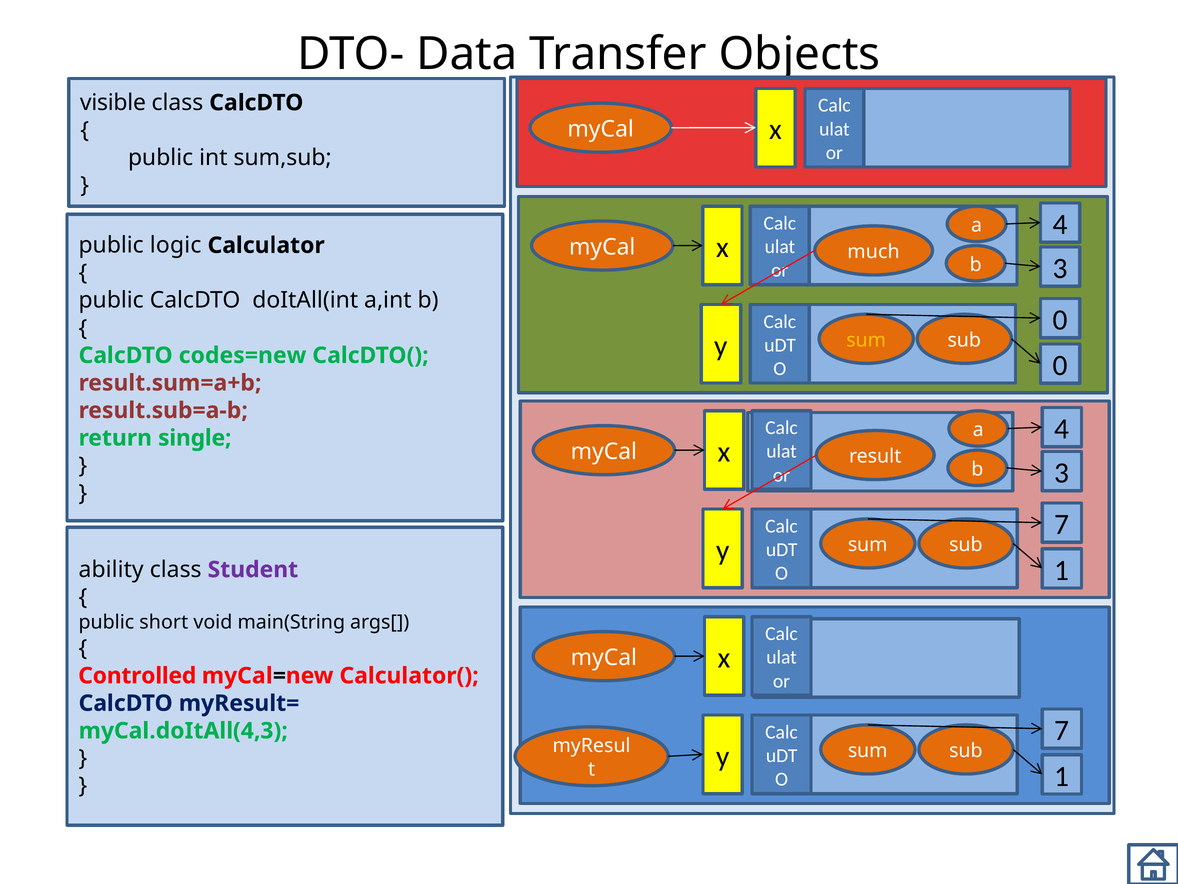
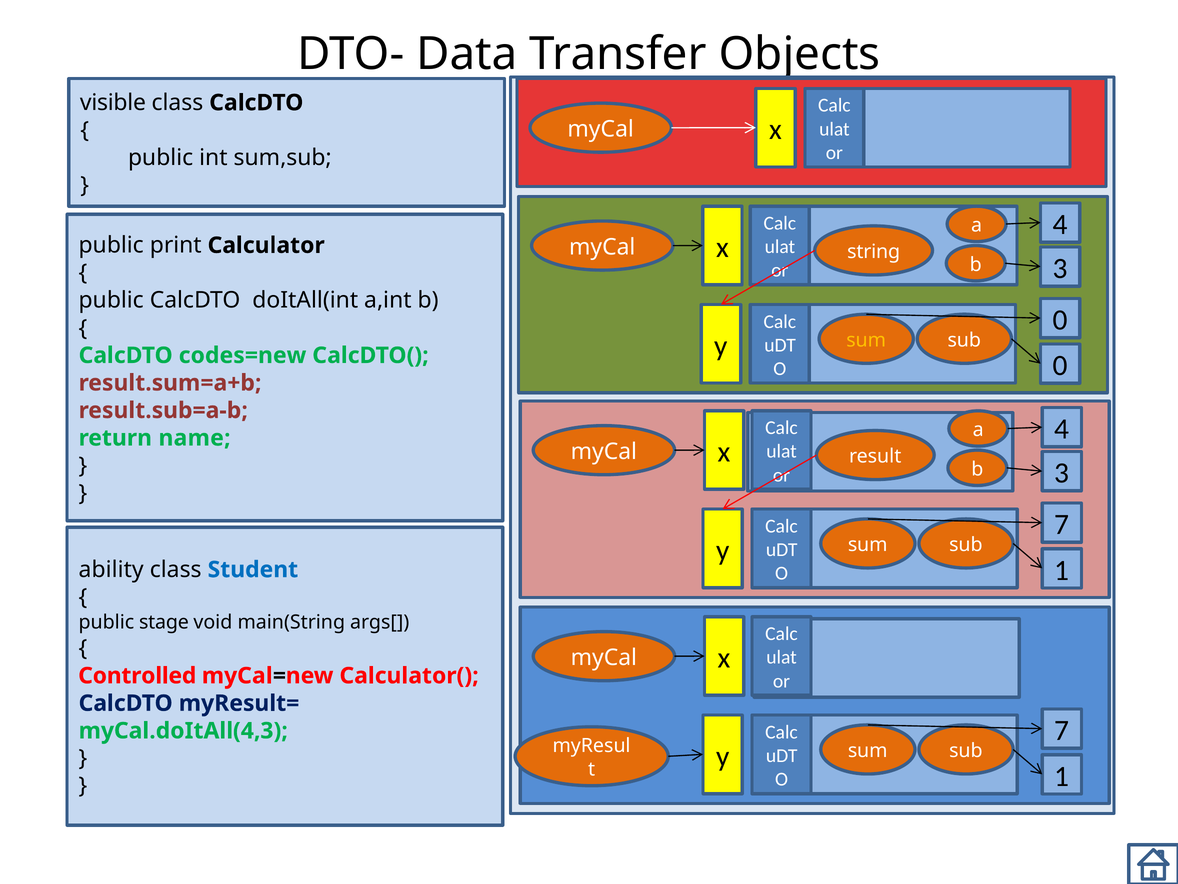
logic: logic -> print (176, 245)
much: much -> string (874, 252)
single: single -> name (195, 438)
Student colour: purple -> blue (253, 569)
short: short -> stage (164, 622)
